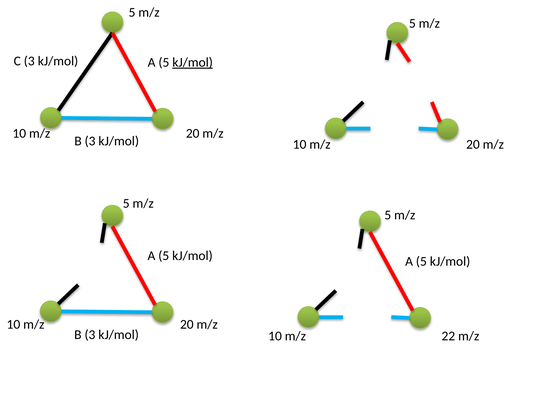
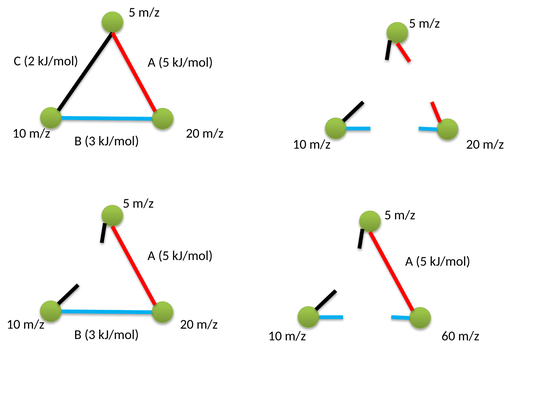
C 3: 3 -> 2 (29, 61)
kJ/mol underline: present -> none (193, 63)
22: 22 -> 60 (448, 337)
